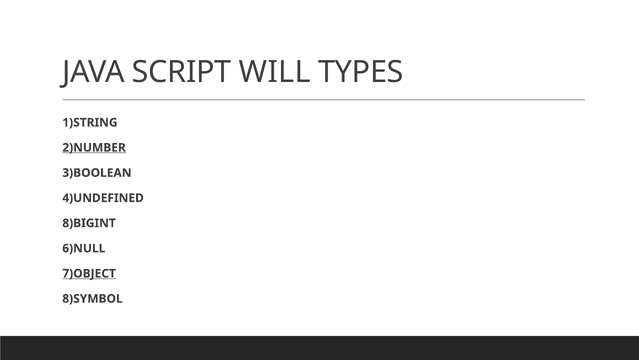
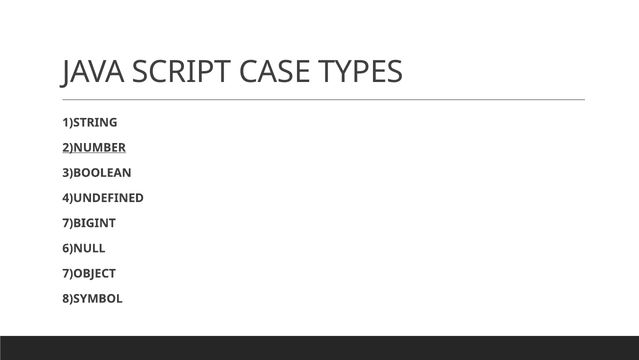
WILL: WILL -> CASE (275, 72)
8)BIGINT: 8)BIGINT -> 7)BIGINT (89, 223)
7)OBJECT underline: present -> none (89, 273)
